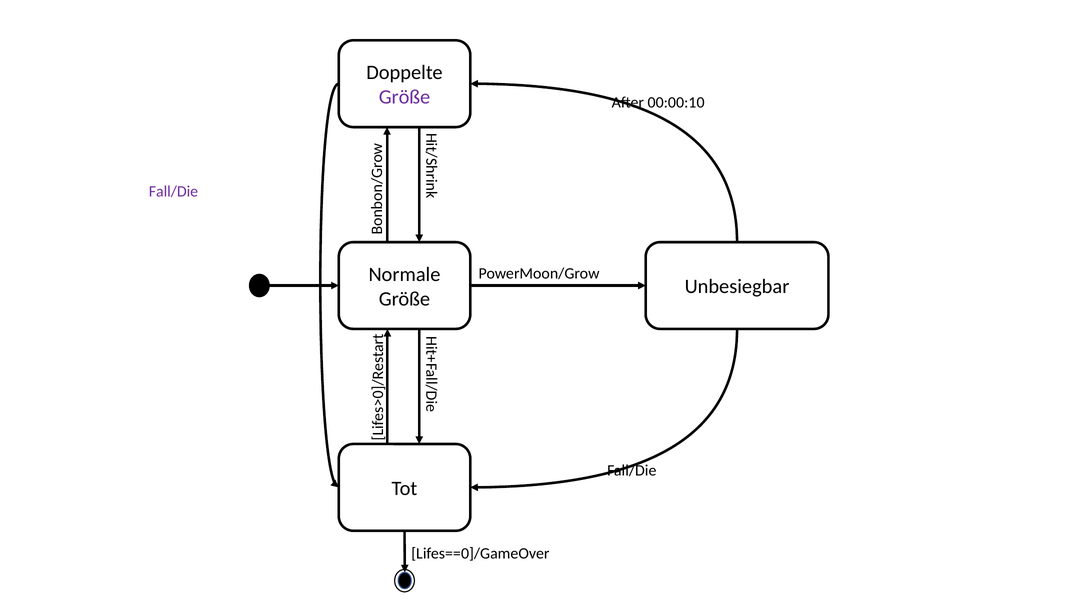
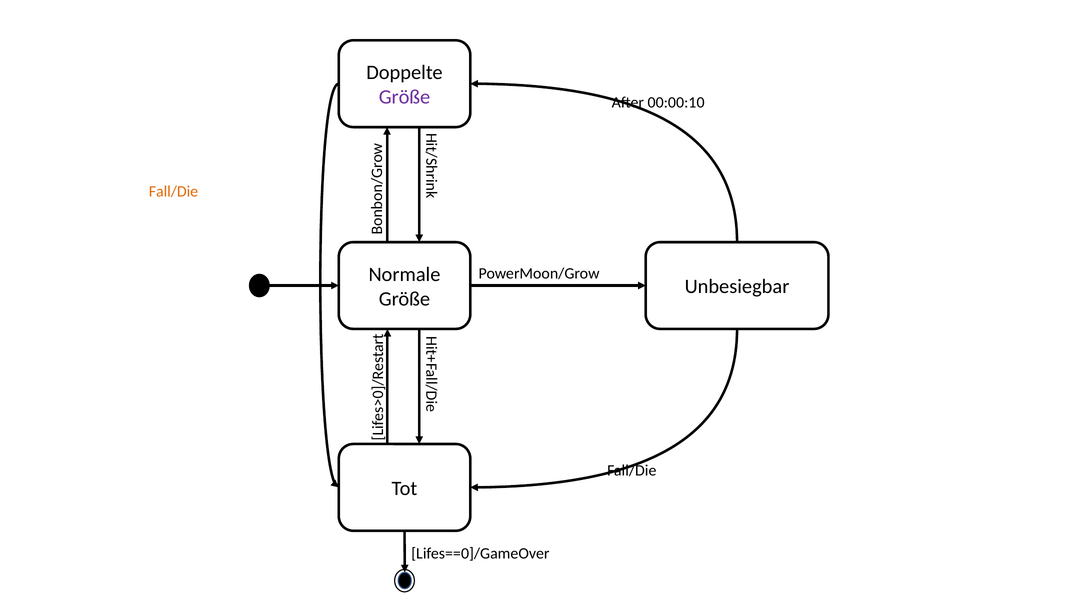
Fall/Die colour: purple -> orange (173, 192)
